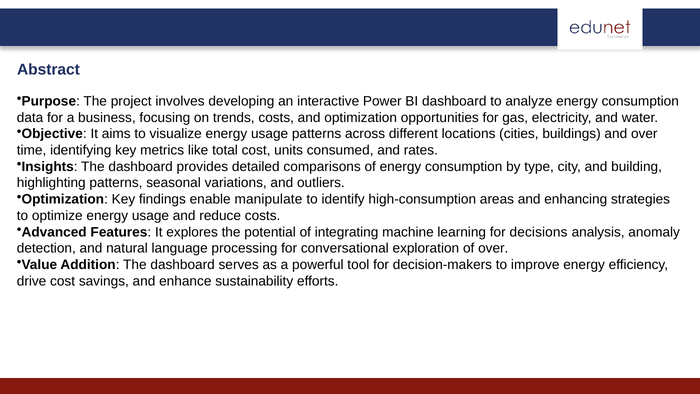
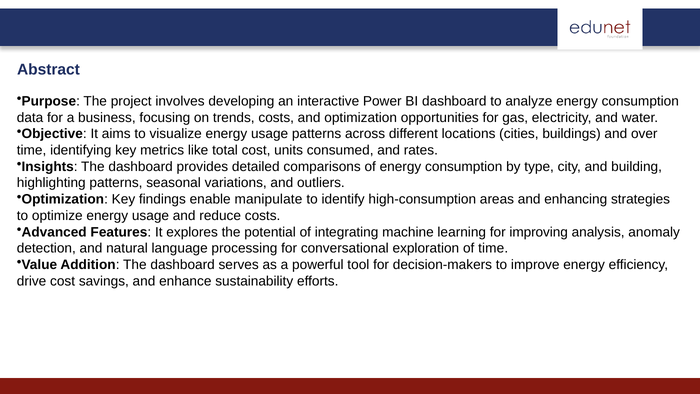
decisions: decisions -> improving (539, 232)
of over: over -> time (493, 248)
